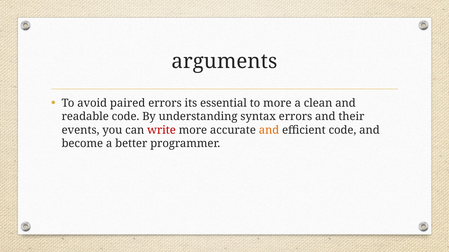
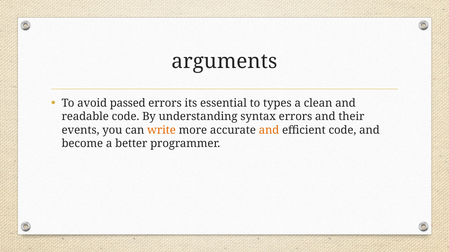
paired: paired -> passed (128, 103)
to more: more -> types (277, 103)
write colour: red -> orange (162, 130)
